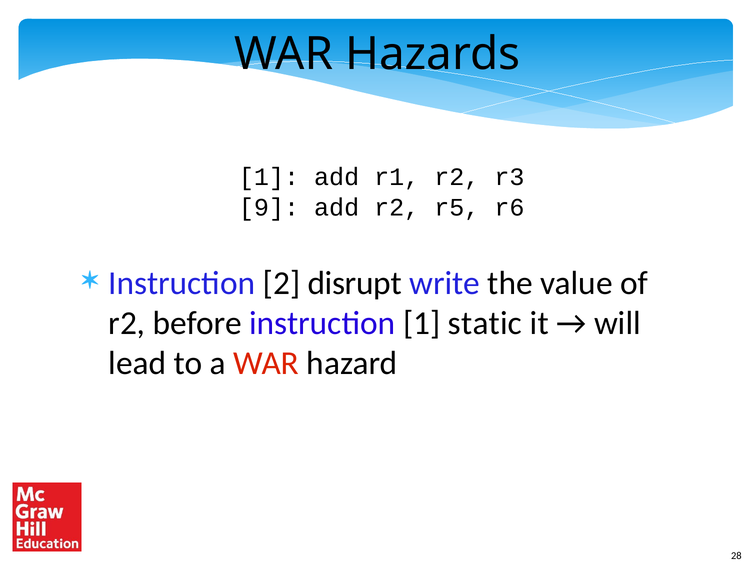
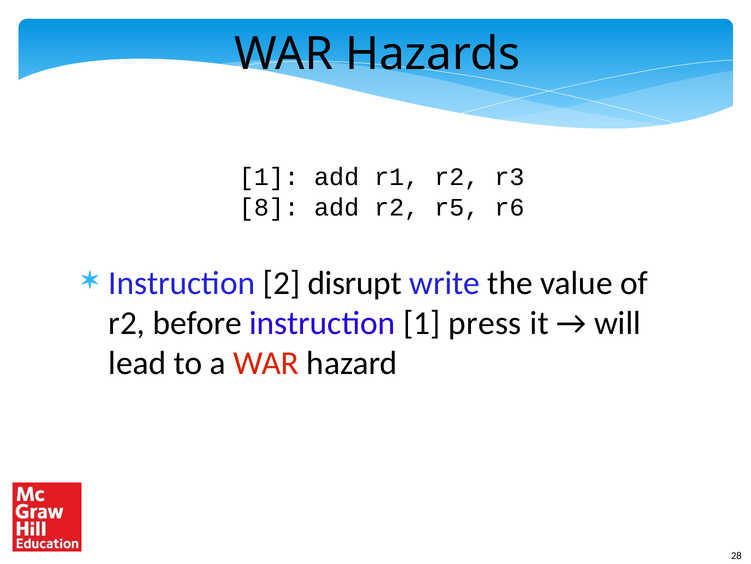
9: 9 -> 8 (269, 207)
static: static -> press (485, 323)
